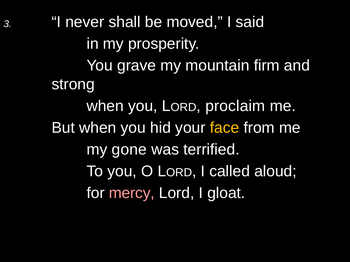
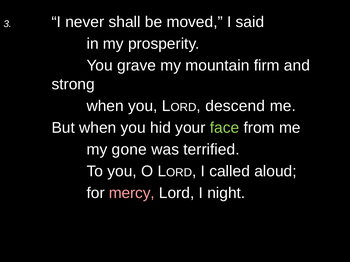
proclaim: proclaim -> descend (235, 106)
face colour: yellow -> light green (225, 128)
gloat: gloat -> night (226, 193)
